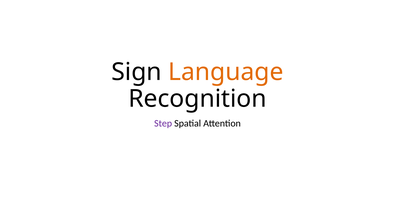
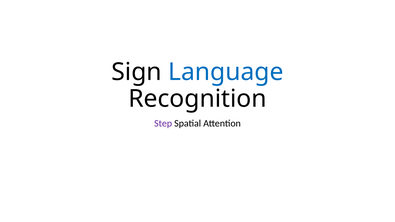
Language colour: orange -> blue (226, 72)
